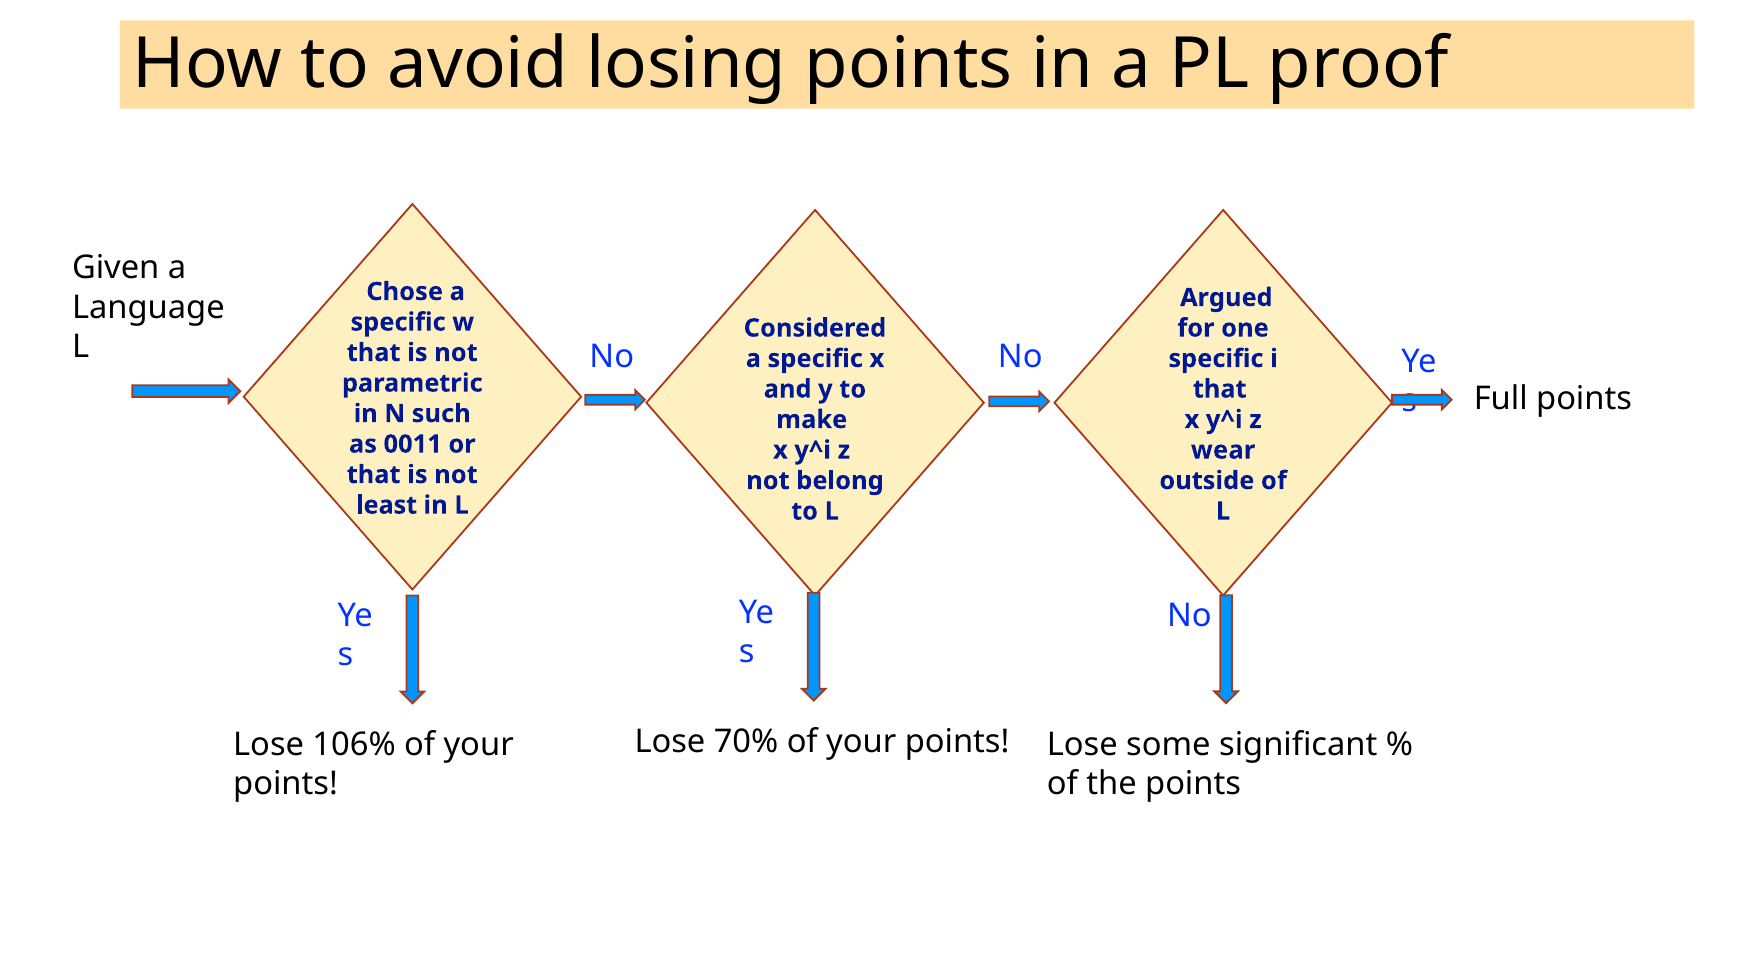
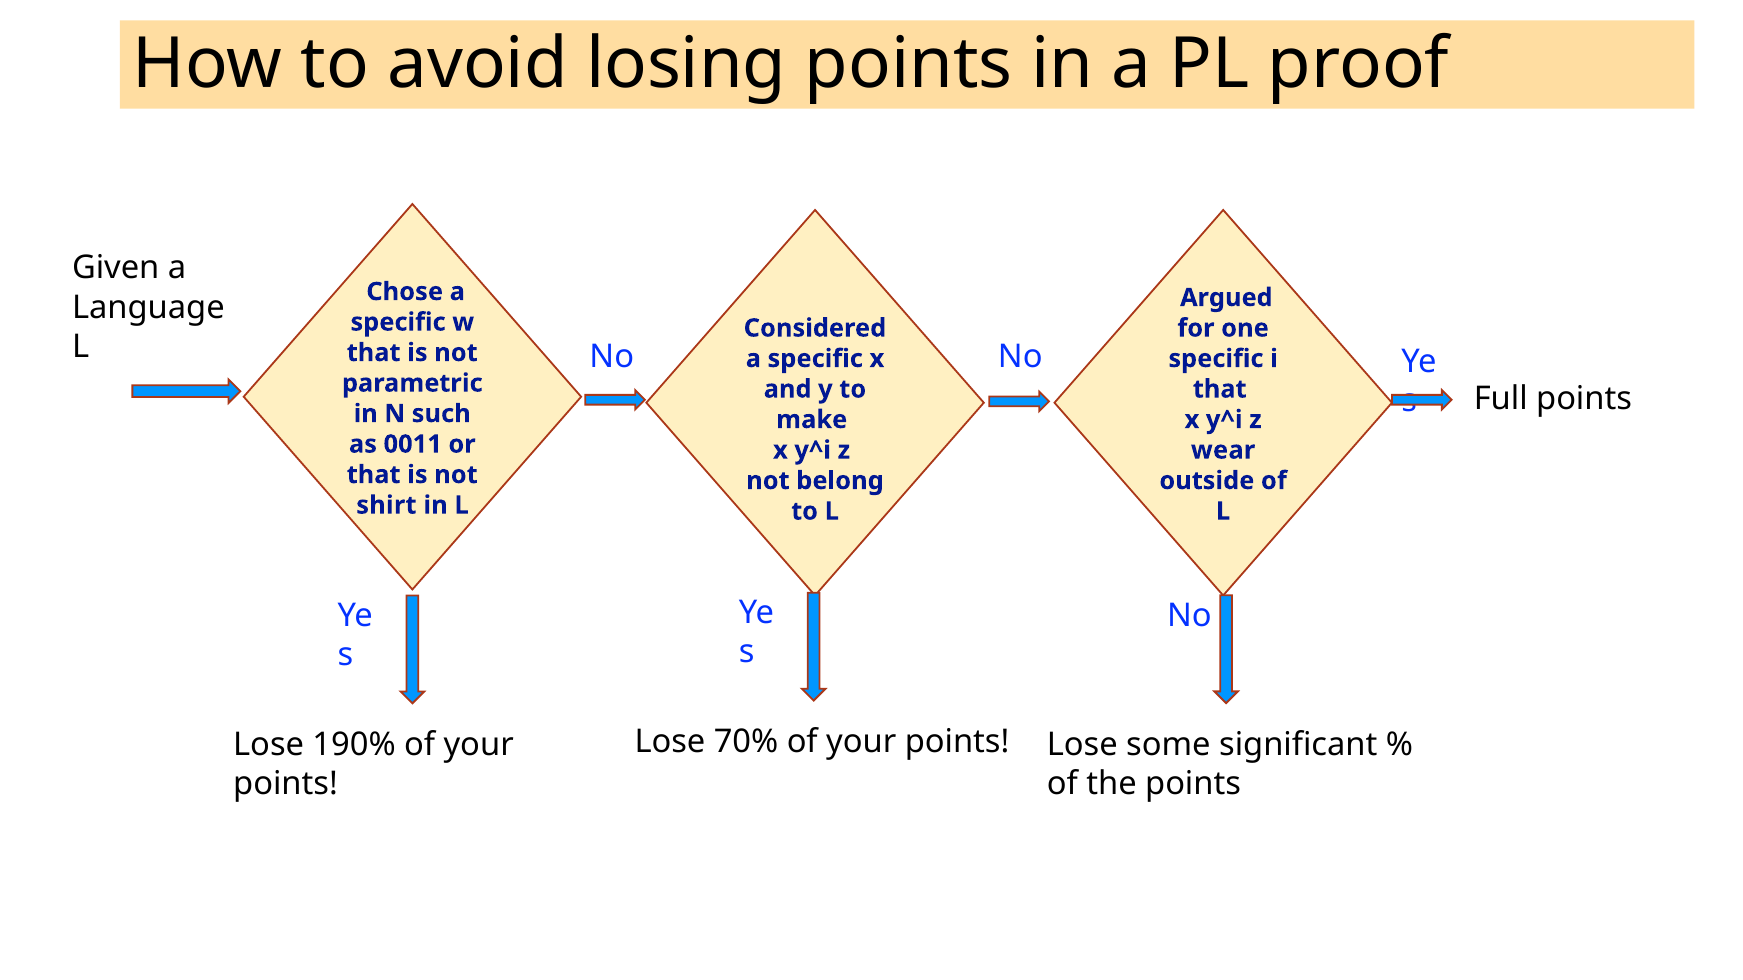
least: least -> shirt (386, 505)
106%: 106% -> 190% (354, 745)
